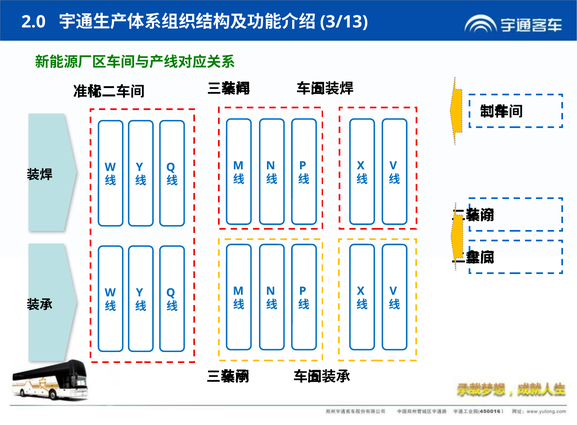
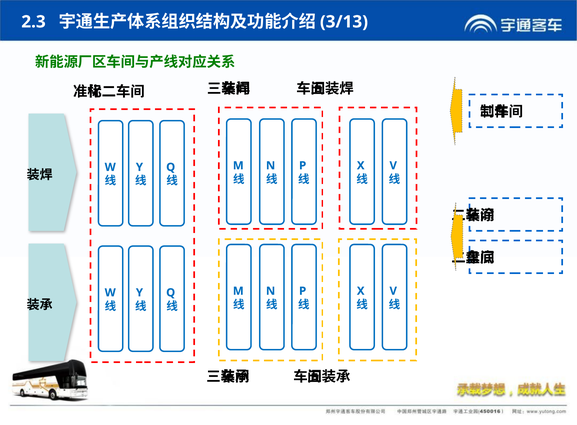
2.0: 2.0 -> 2.3 (33, 22)
